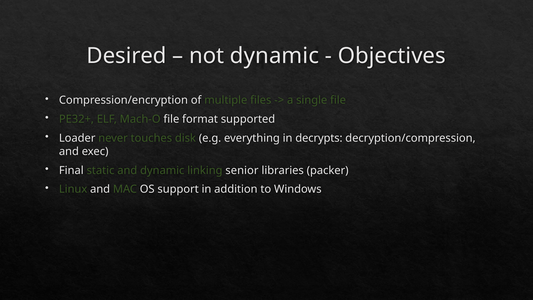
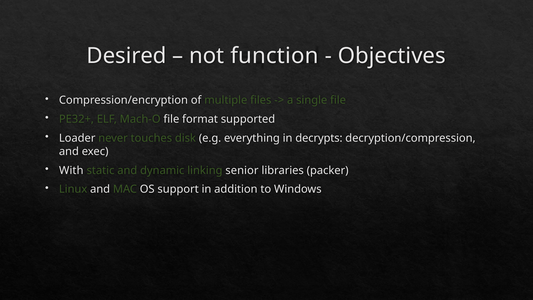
not dynamic: dynamic -> function (274, 56)
Final: Final -> With (71, 170)
